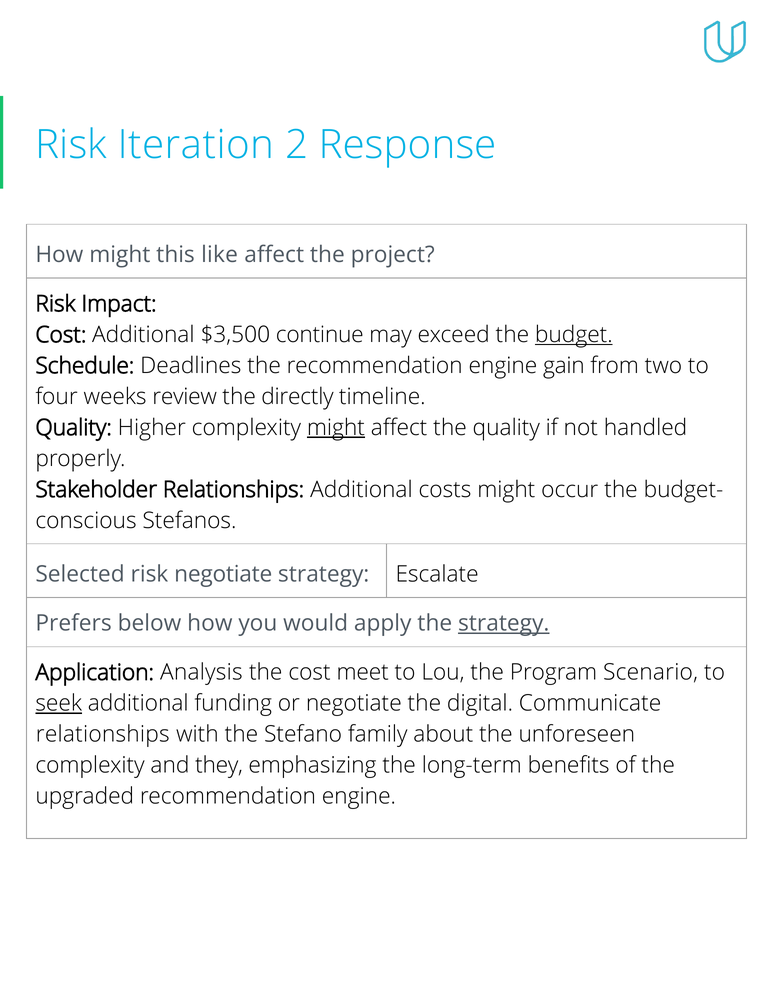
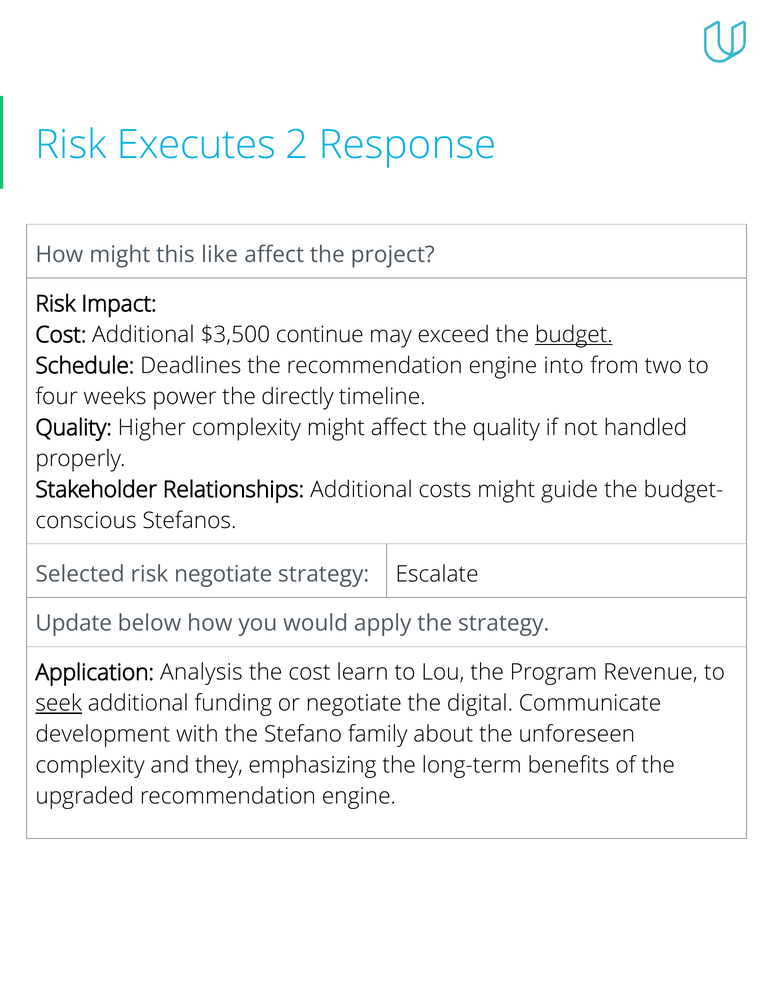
Iteration: Iteration -> Executes (196, 145)
gain: gain -> into (564, 365)
review: review -> power (185, 396)
might underline: present -> none (336, 427)
occur: occur -> guide (570, 489)
Prefers: Prefers -> Update (74, 623)
strategy underline: present -> none (504, 623)
meet: meet -> learn (363, 672)
Scenario: Scenario -> Revenue (651, 672)
relationships: relationships -> development (103, 734)
